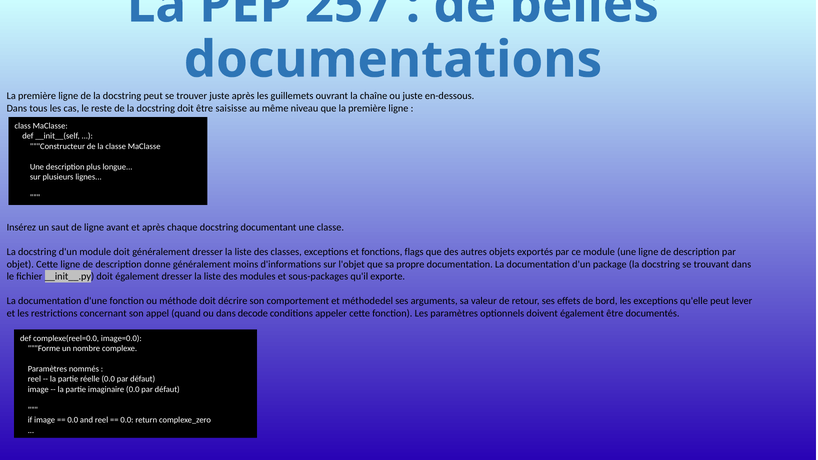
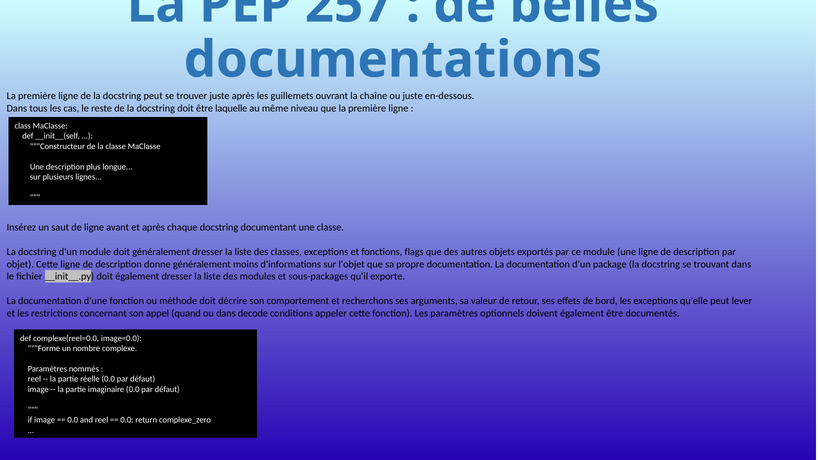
saisisse: saisisse -> laquelle (231, 108)
méthodedel: méthodedel -> recherchons (368, 301)
